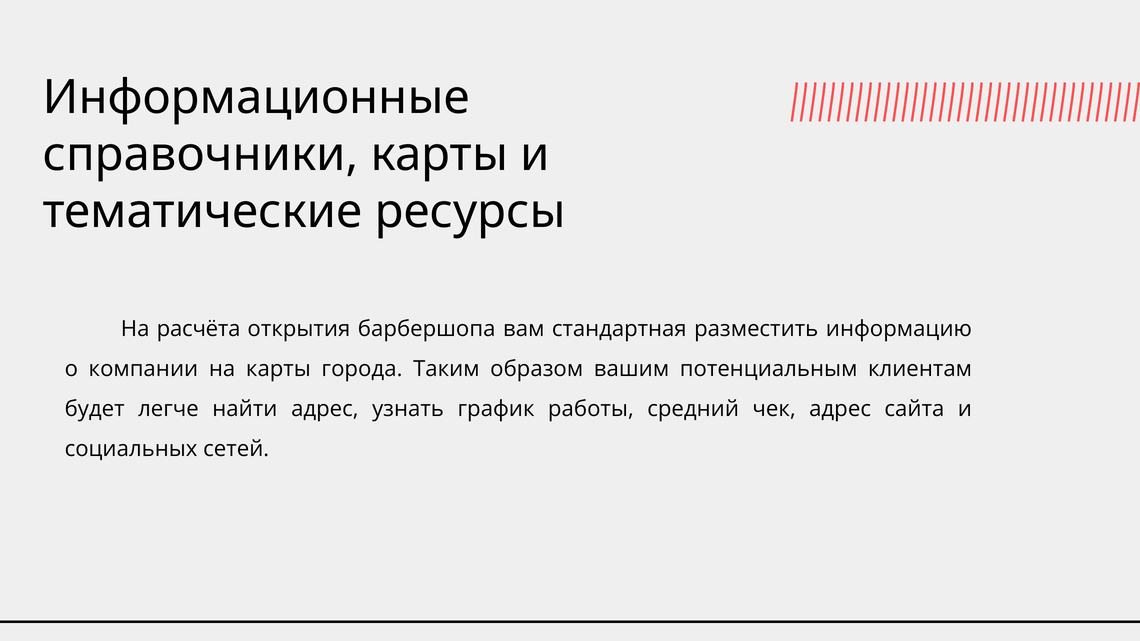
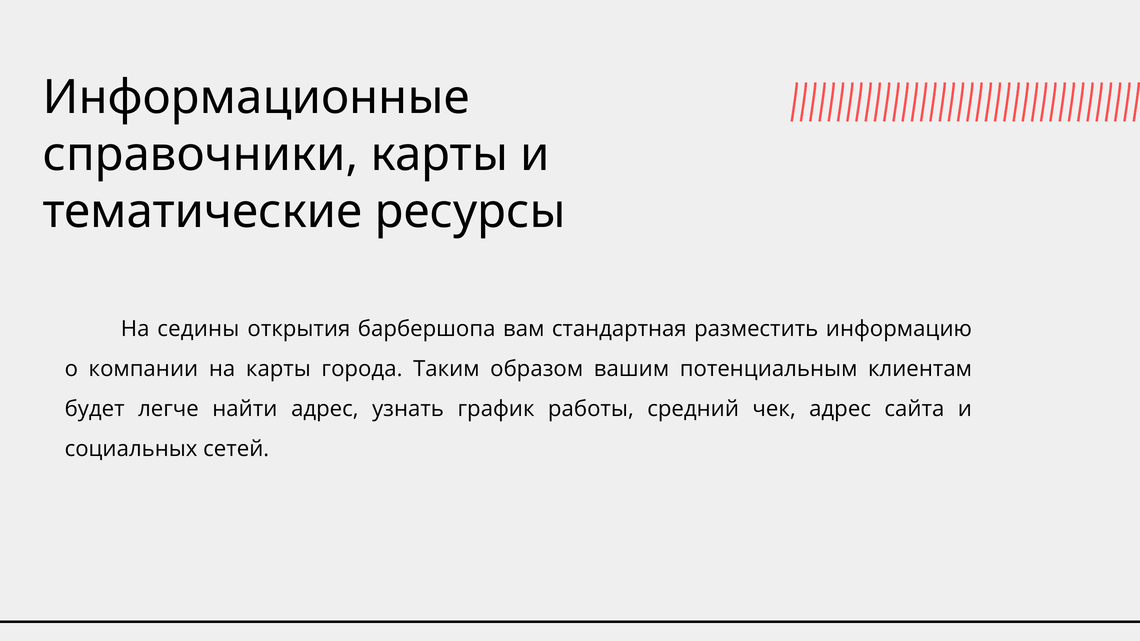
расчёта: расчёта -> седины (198, 329)
